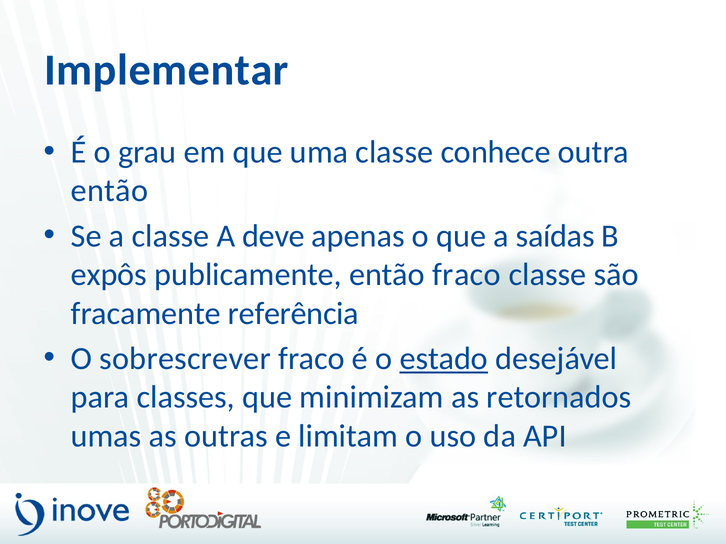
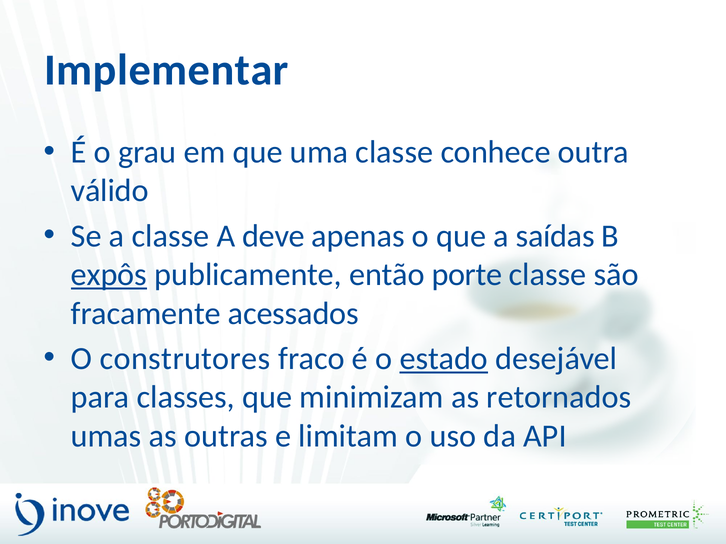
então: então -> válido (110, 191)
expôs underline: none -> present (109, 275)
então fraco: fraco -> porte (467, 275)
referência: referência -> acessados (293, 314)
sobrescrever: sobrescrever -> construtores (185, 359)
